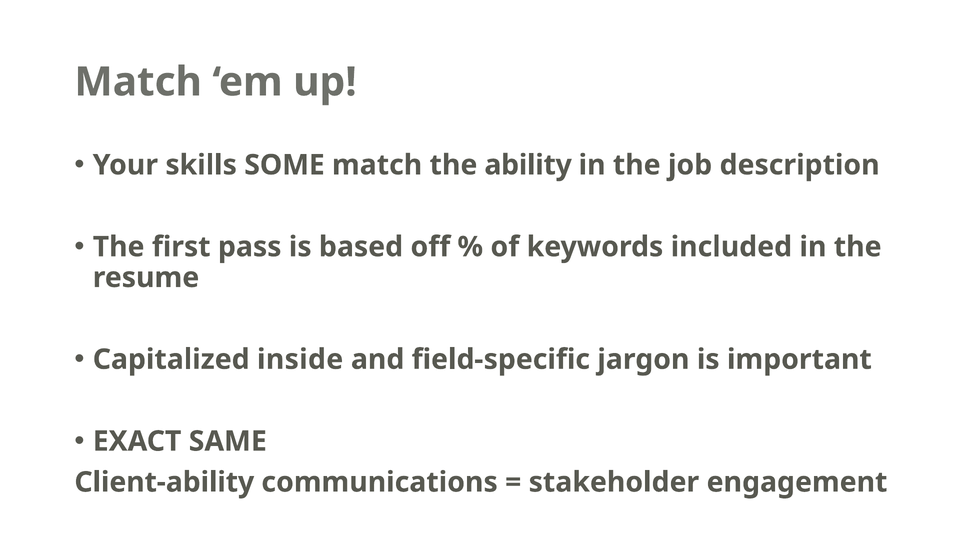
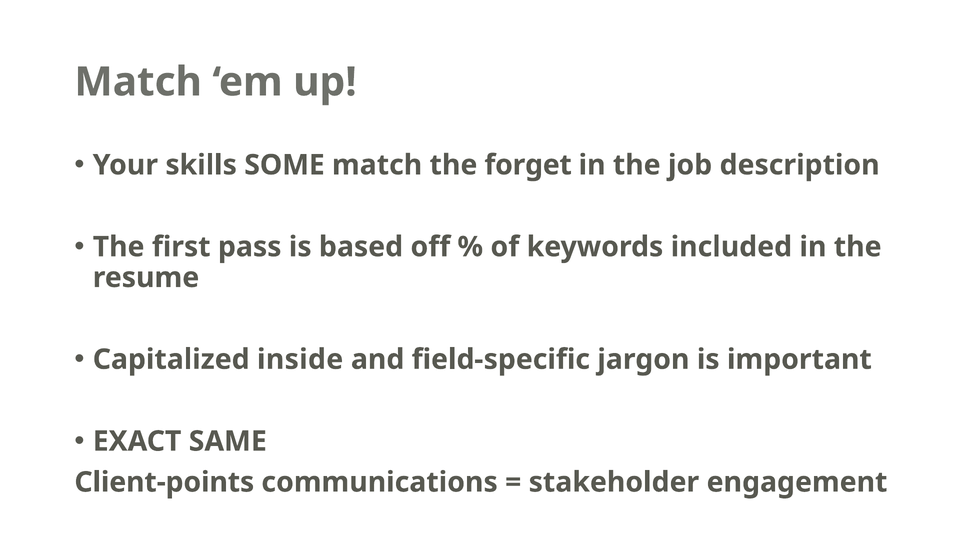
ability: ability -> forget (528, 165)
Client-ability: Client-ability -> Client-points (164, 482)
